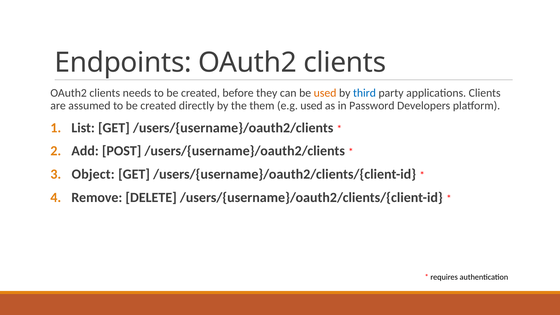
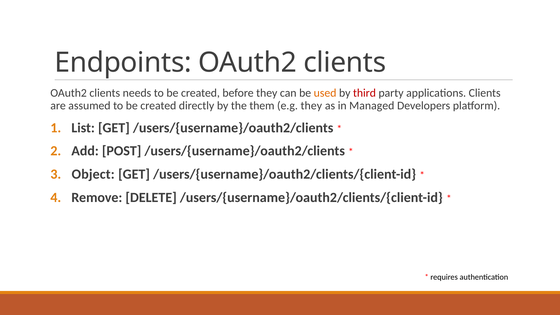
third colour: blue -> red (364, 93)
e.g used: used -> they (311, 106)
Password: Password -> Managed (372, 106)
